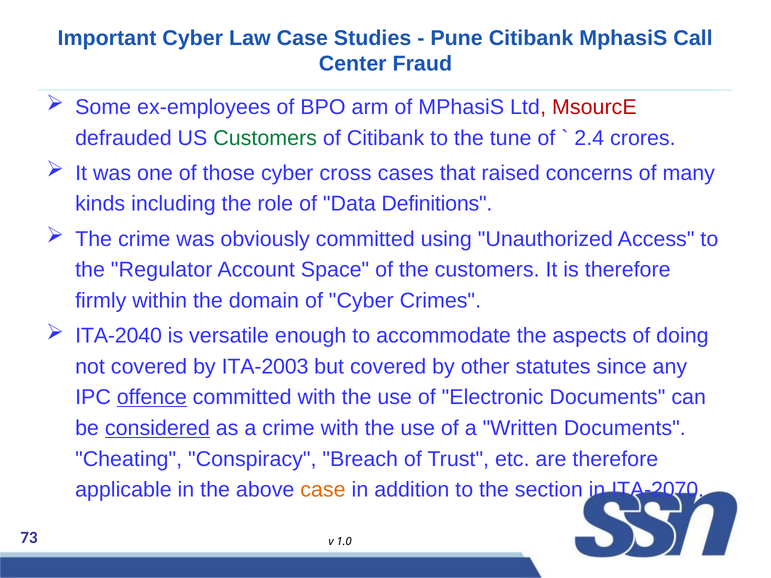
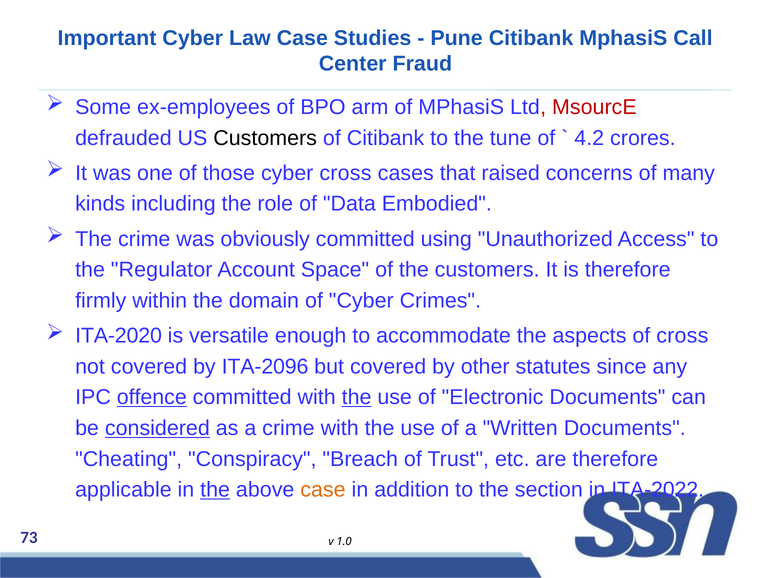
Customers colour: green -> black (265, 138)
2.4: 2.4 -> 4.2 (589, 138)
Definitions: Definitions -> Embodied (437, 204)
ITA-2040: ITA-2040 -> ITA-2020 (119, 336)
of doing: doing -> cross (682, 336)
ITA-2003: ITA-2003 -> ITA-2096 (265, 367)
the underline: none -> present (357, 398)
the underline: none -> present (215, 490)
ITA-2070: ITA-2070 -> ITA-2022 (658, 490)
